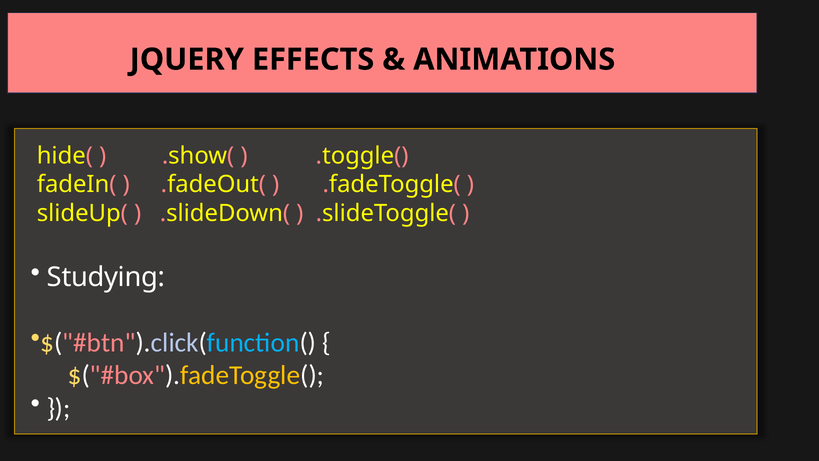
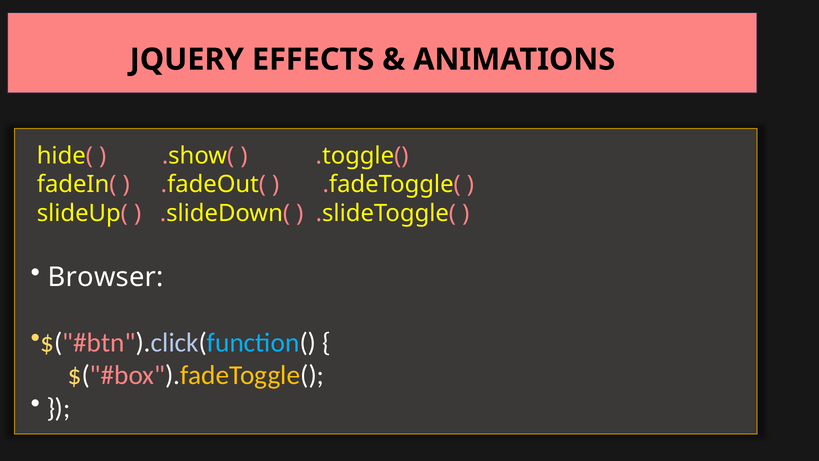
Studying: Studying -> Browser (106, 277)
